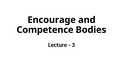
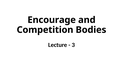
Competence: Competence -> Competition (45, 30)
